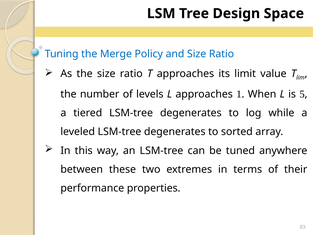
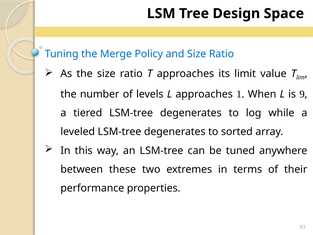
5: 5 -> 9 (302, 94)
